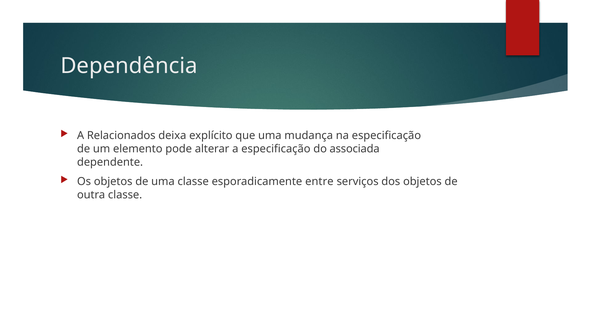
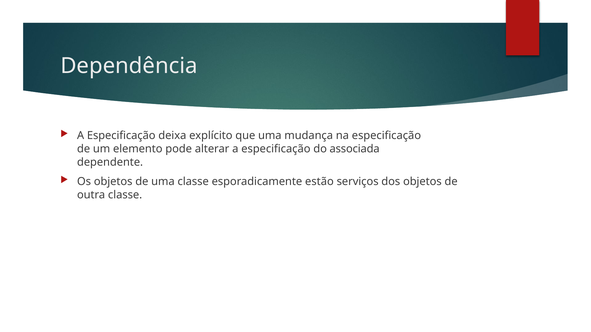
Relacionados: Relacionados -> Especificação (121, 136)
entre: entre -> estão (319, 182)
